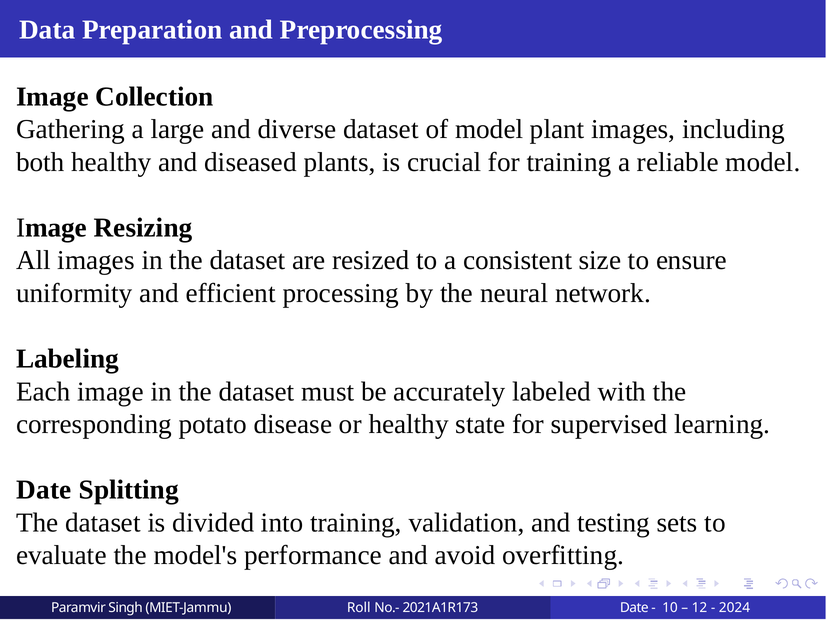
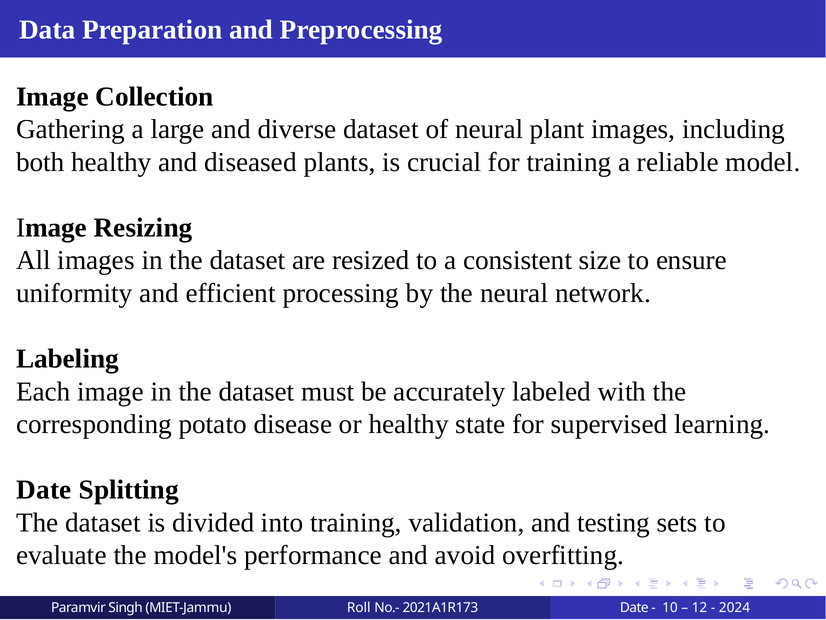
of model: model -> neural (489, 129)
